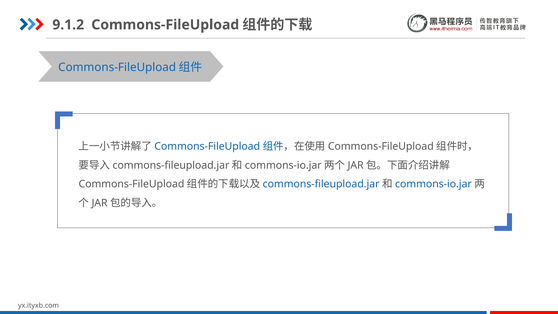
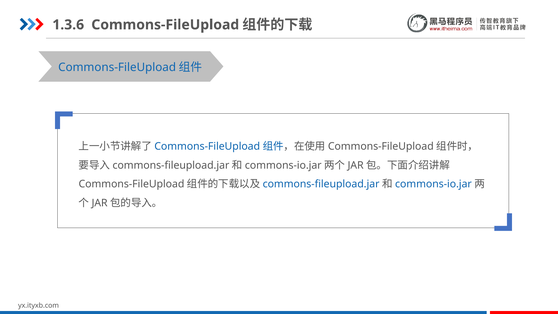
9.1.2: 9.1.2 -> 1.3.6 (68, 25)
